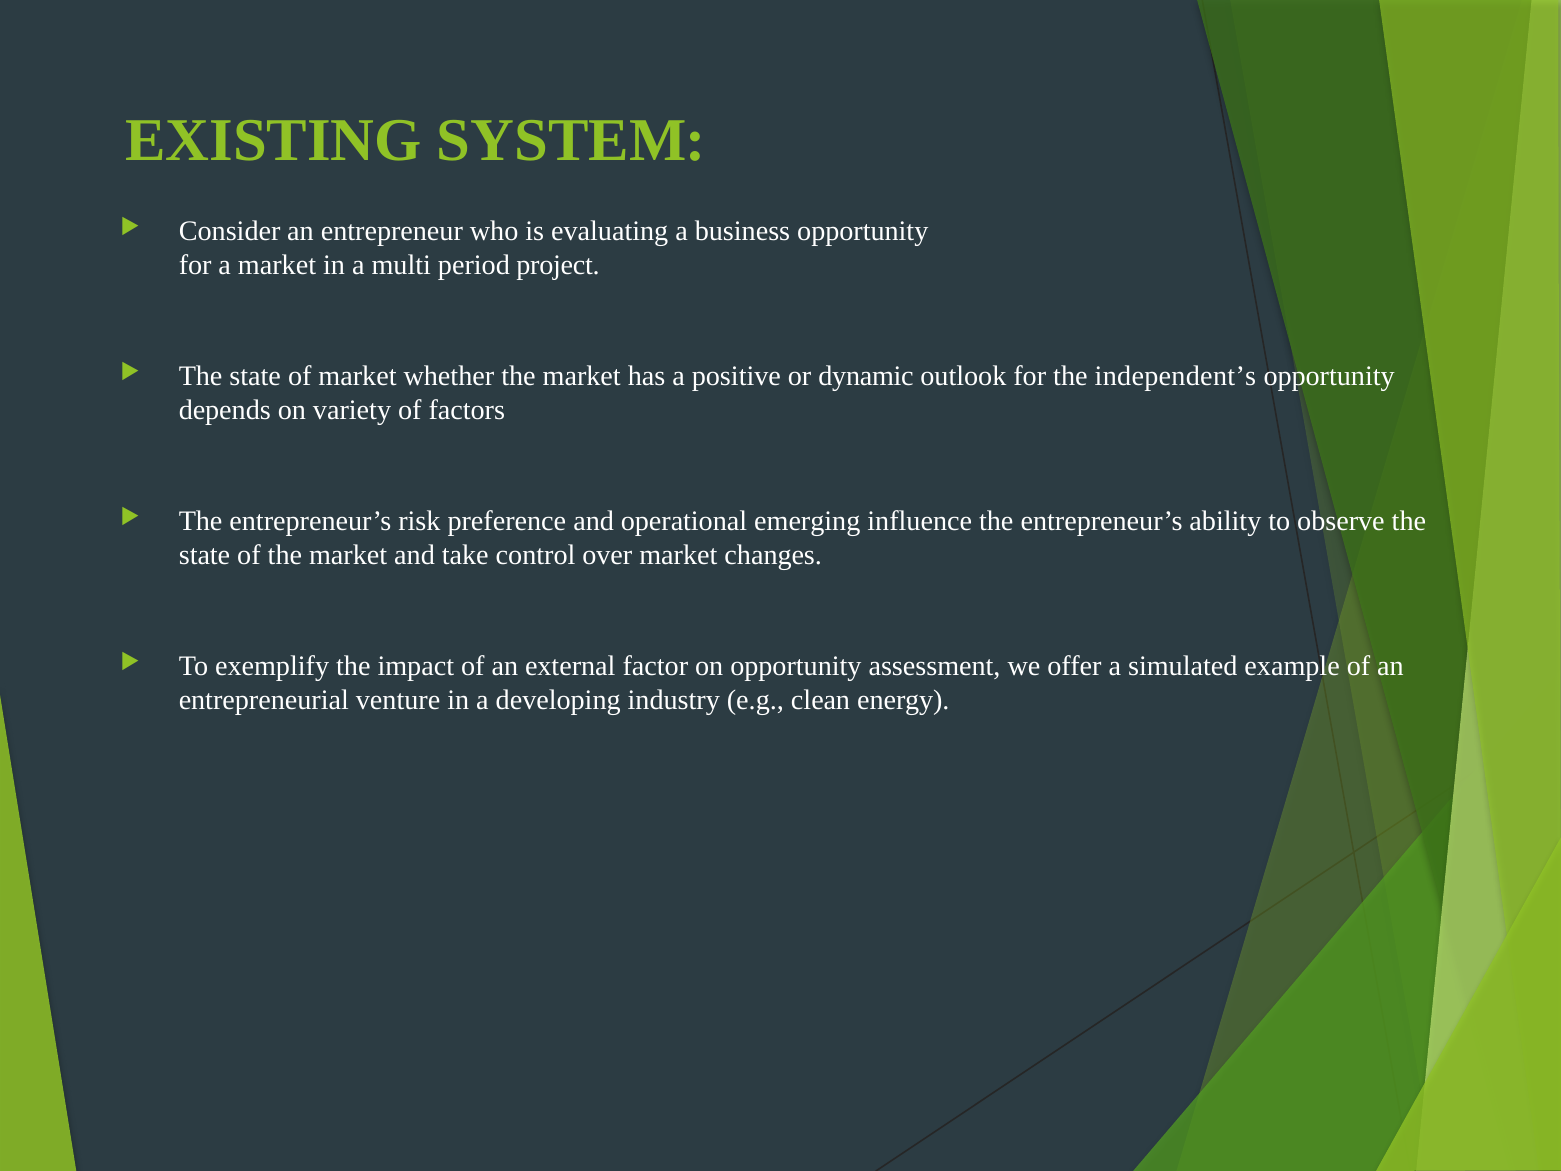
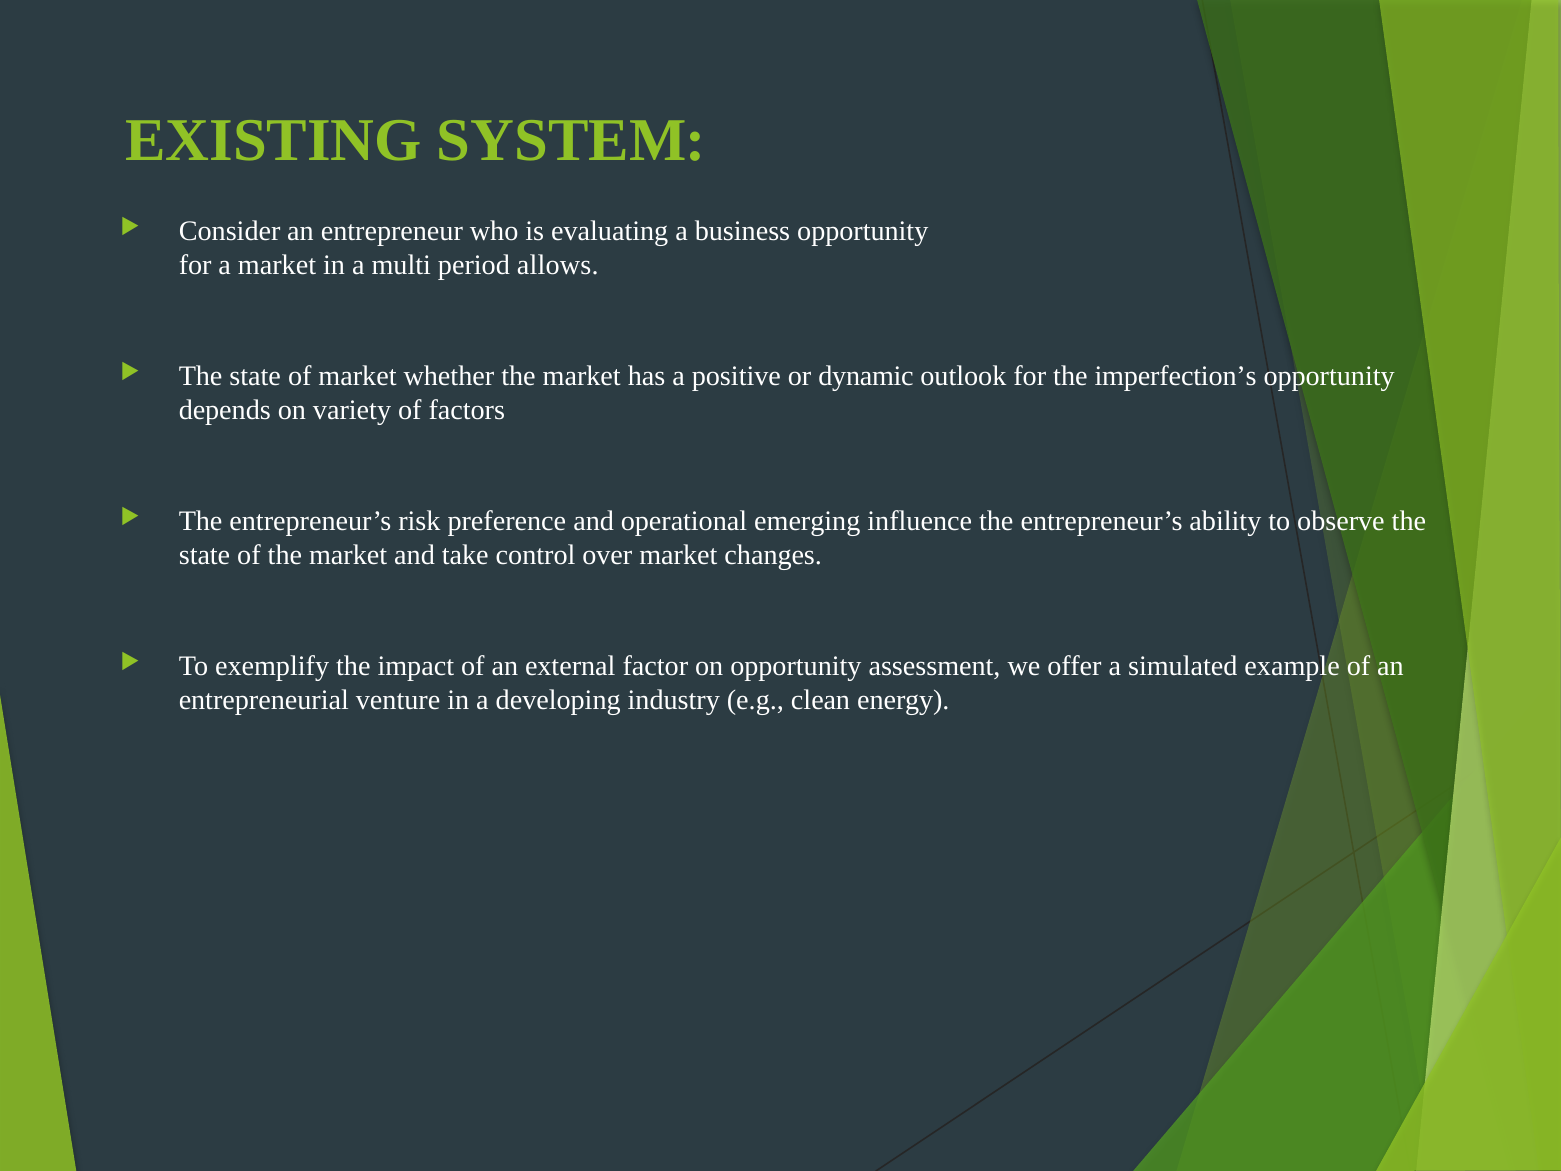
project: project -> allows (558, 265)
independent’s: independent’s -> imperfection’s (1176, 376)
